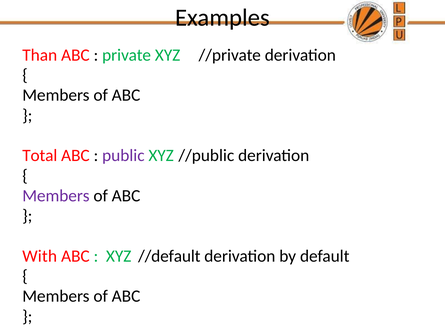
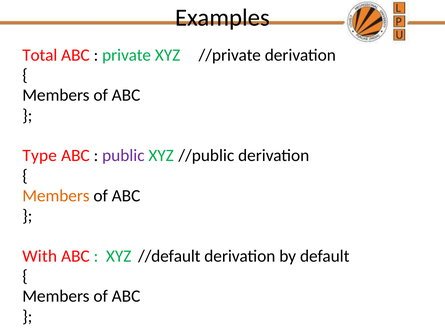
Than: Than -> Total (40, 55)
Total: Total -> Type (40, 156)
Members colour: purple -> orange (56, 196)
